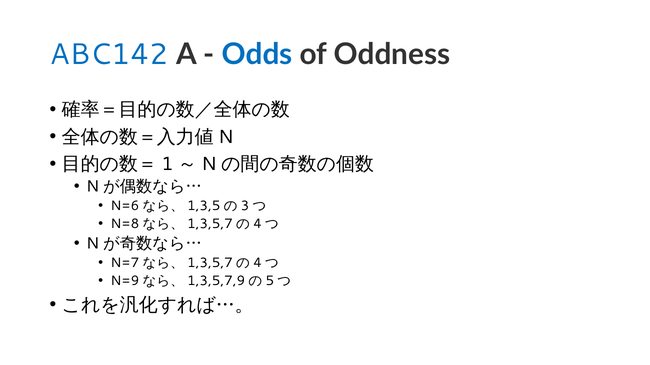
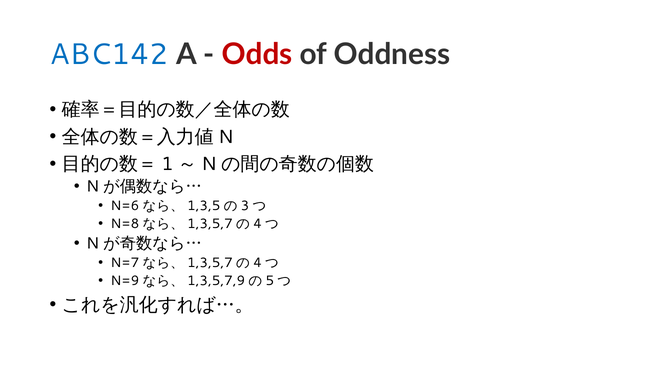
Odds colour: blue -> red (257, 55)
